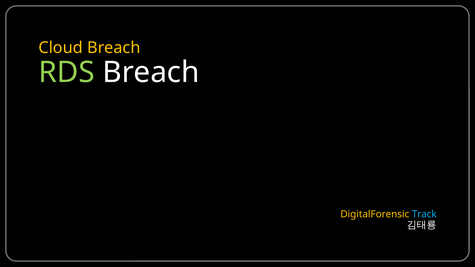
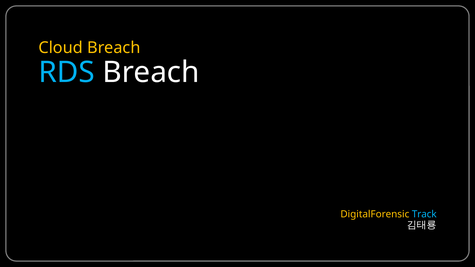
RDS colour: light green -> light blue (67, 73)
